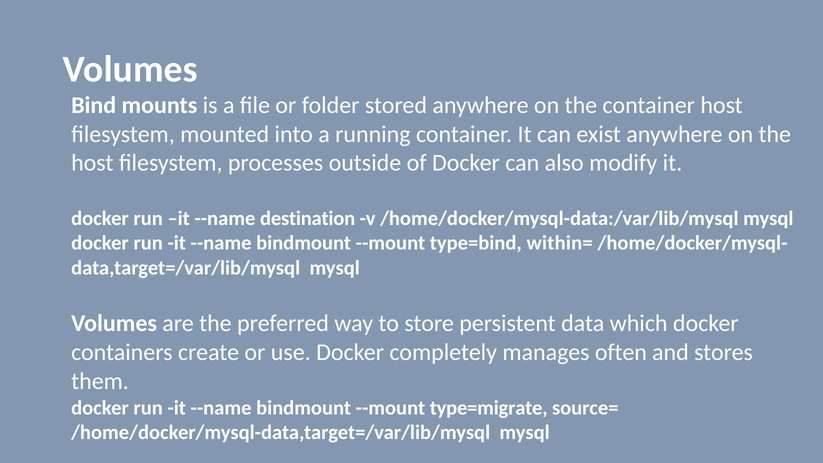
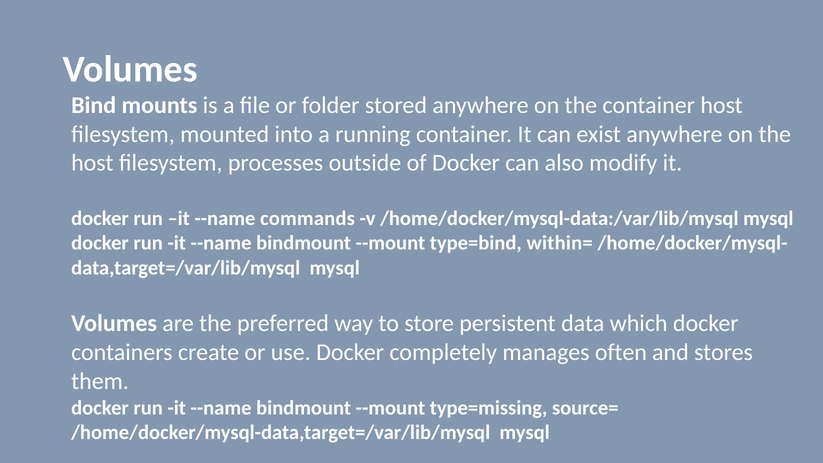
destination: destination -> commands (307, 218)
type=migrate: type=migrate -> type=missing (489, 408)
